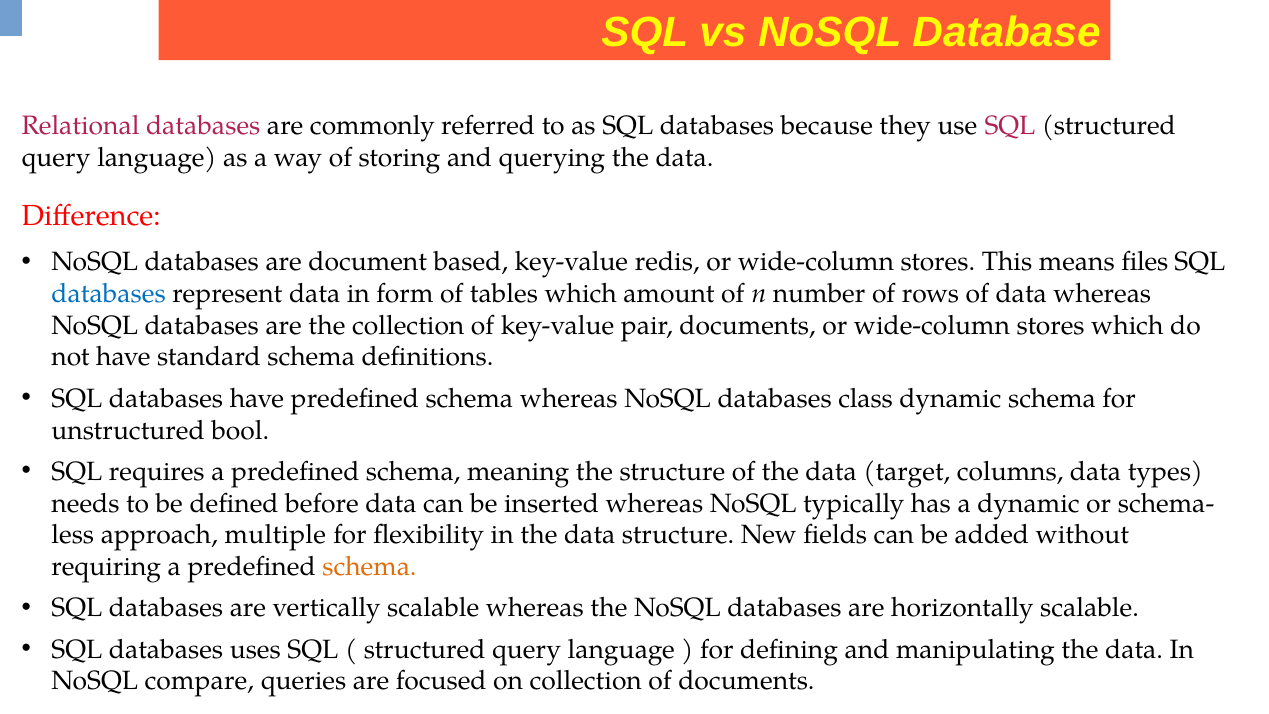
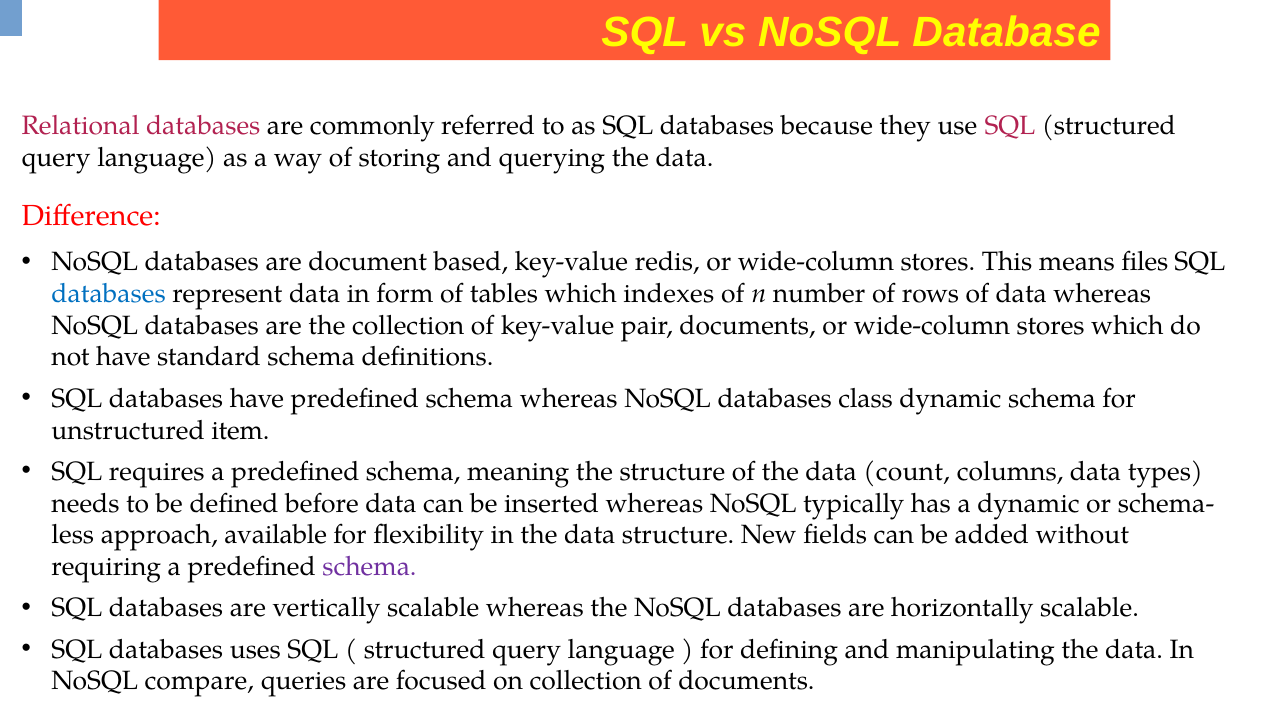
amount: amount -> indexes (669, 294)
bool: bool -> item (240, 430)
target: target -> count (907, 471)
multiple: multiple -> available (276, 535)
schema colour: orange -> purple (369, 567)
